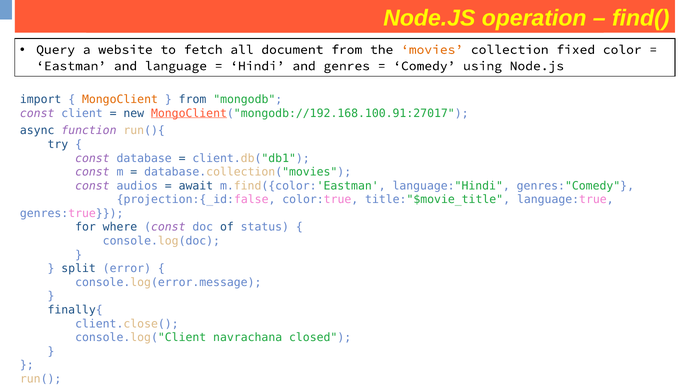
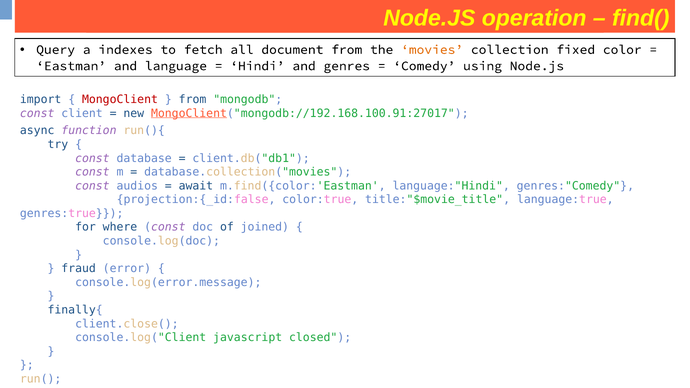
website: website -> indexes (125, 50)
MongoClient colour: orange -> red (120, 100)
status: status -> joined (265, 227)
split: split -> fraud (79, 269)
navrachana: navrachana -> javascript (248, 338)
